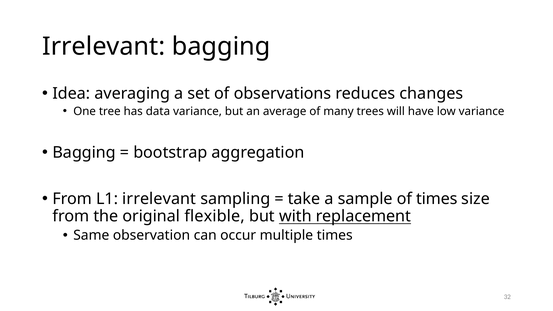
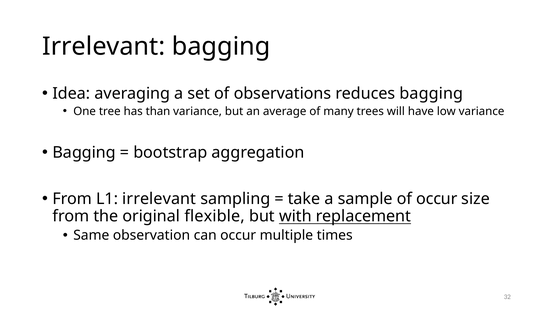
reduces changes: changes -> bagging (431, 93)
data: data -> than (158, 111)
of times: times -> occur (437, 199)
